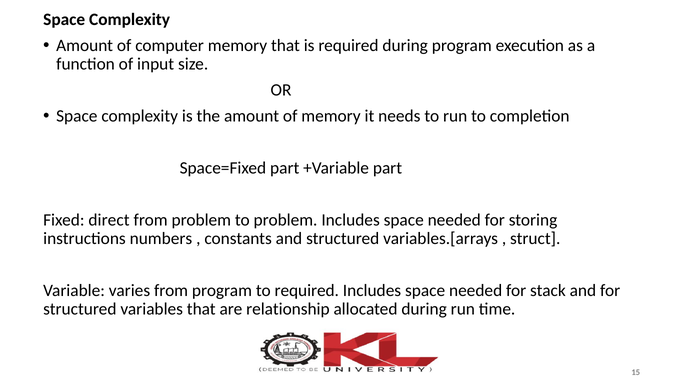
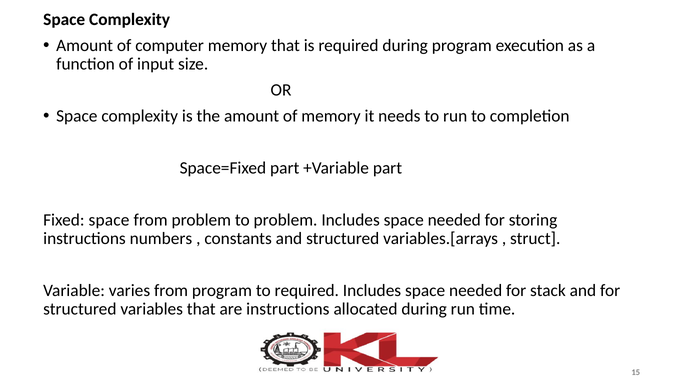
Fixed direct: direct -> space (109, 220)
are relationship: relationship -> instructions (288, 309)
